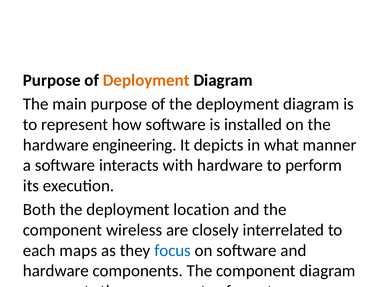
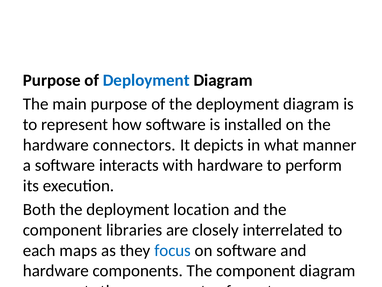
Deployment colour: orange -> blue (146, 80)
engineering: engineering -> connectors (134, 145)
wireless: wireless -> libraries (134, 230)
